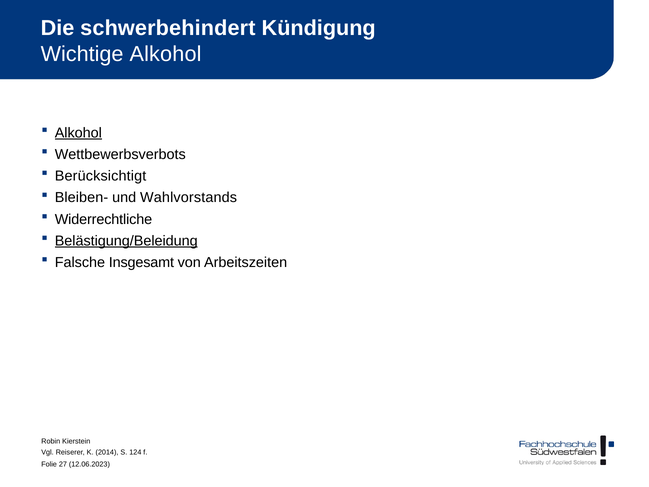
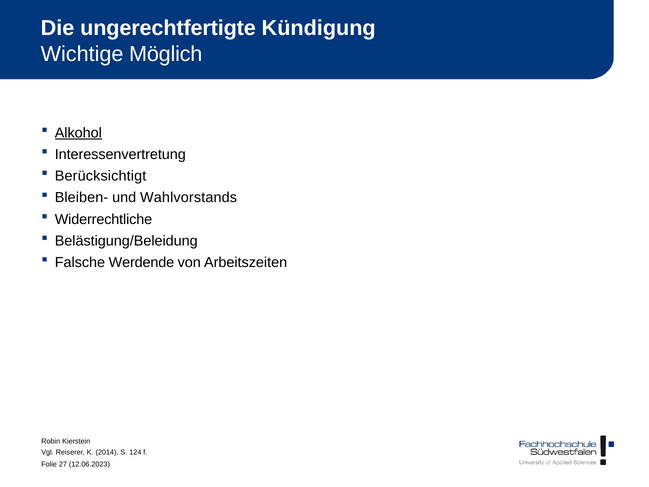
schwerbehindert: schwerbehindert -> ungerechtfertigte (168, 28)
Wichtige Alkohol: Alkohol -> Möglich (166, 54)
Wettbewerbsverbots: Wettbewerbsverbots -> Interessenvertretung (120, 154)
Belästigung/Beleidung underline: present -> none (126, 241)
Insgesamt: Insgesamt -> Werdende (141, 262)
